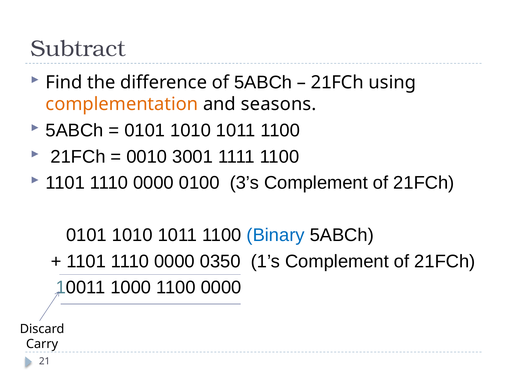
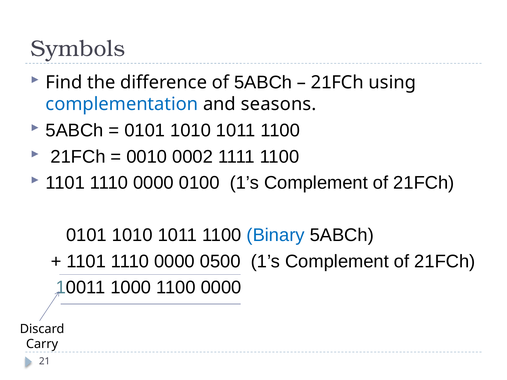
Subtract: Subtract -> Symbols (78, 49)
complementation colour: orange -> blue (122, 104)
3001: 3001 -> 0002 (193, 157)
0100 3’s: 3’s -> 1’s (244, 183)
0350: 0350 -> 0500 (220, 261)
